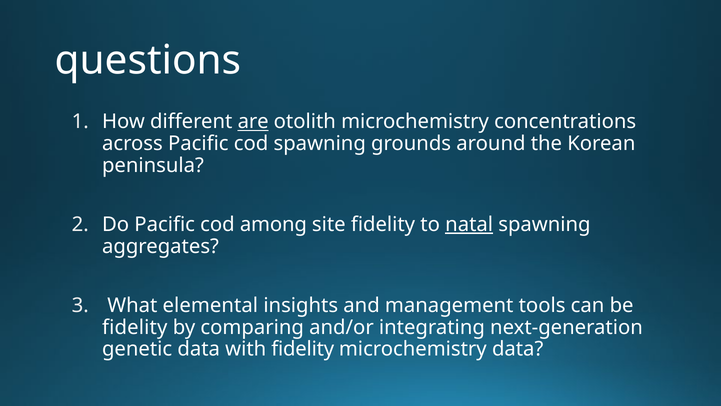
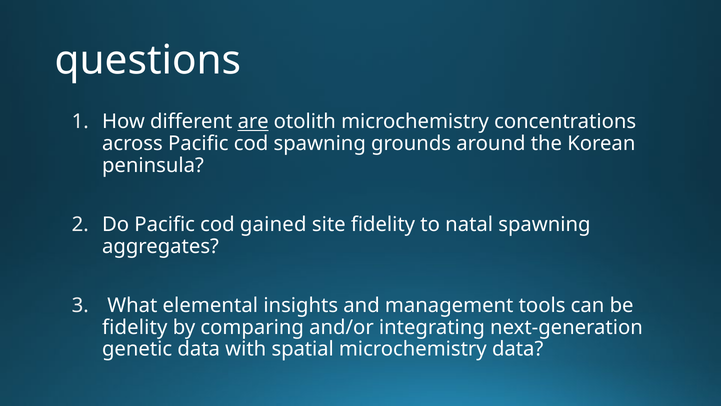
among: among -> gained (273, 224)
natal underline: present -> none (469, 224)
with fidelity: fidelity -> spatial (303, 349)
